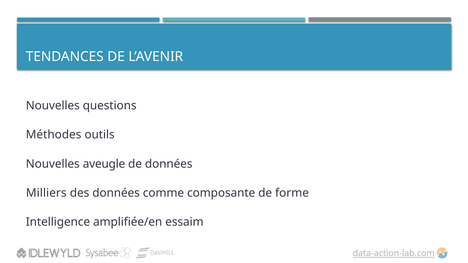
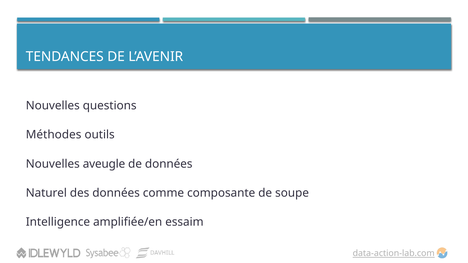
Milliers: Milliers -> Naturel (46, 193)
forme: forme -> soupe (292, 193)
